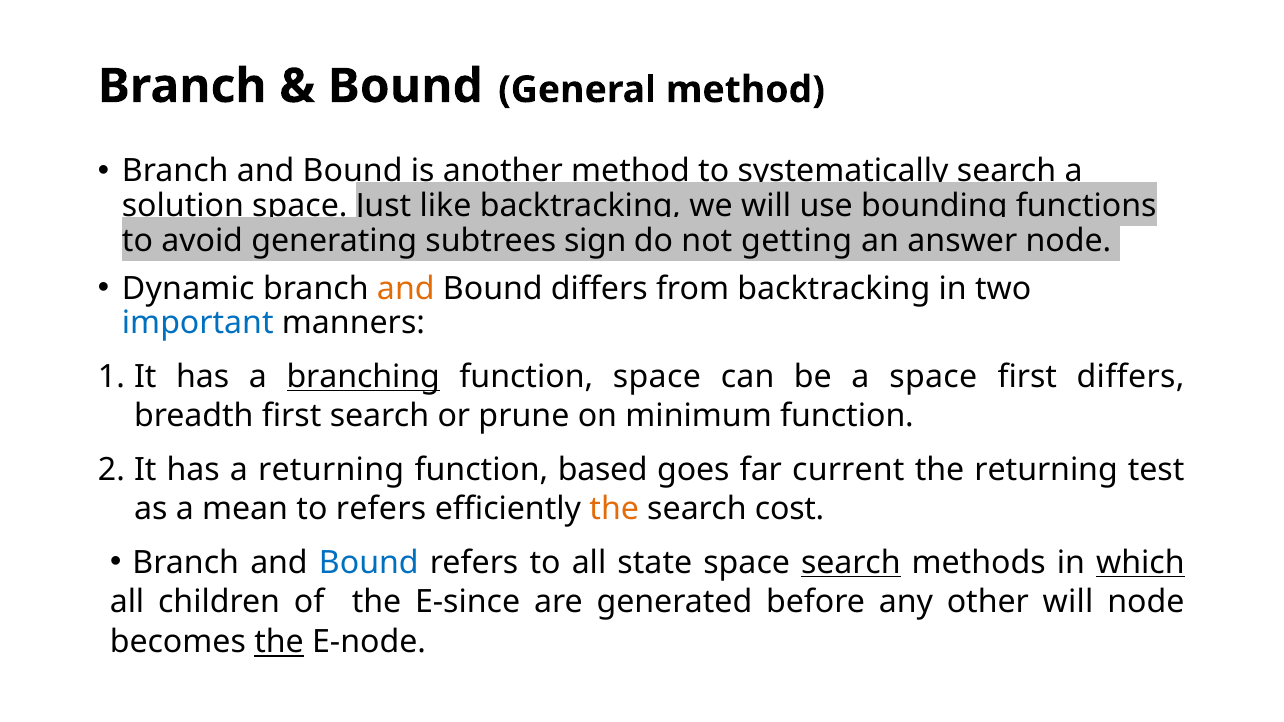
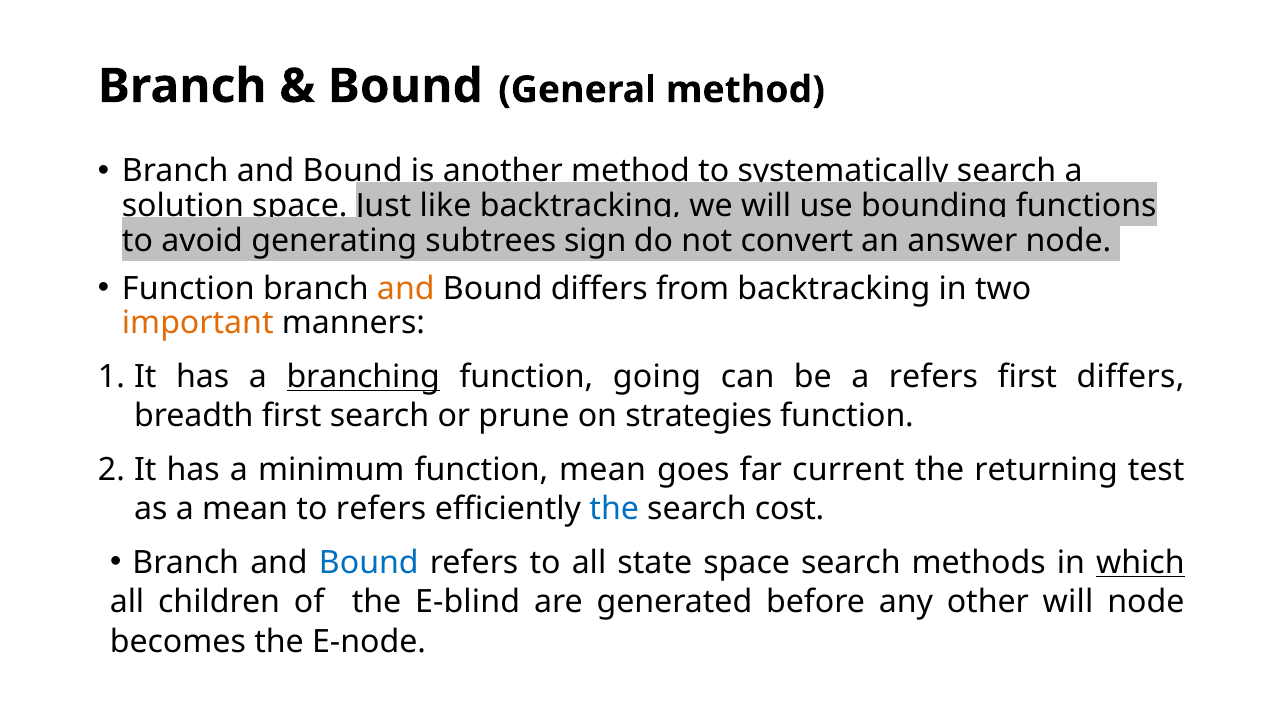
getting: getting -> convert (797, 241)
Dynamic: Dynamic -> Function (188, 289)
important colour: blue -> orange (198, 323)
function space: space -> going (657, 377)
a space: space -> refers (933, 377)
minimum: minimum -> strategies (699, 416)
a returning: returning -> minimum (331, 470)
function based: based -> mean (603, 470)
the colour: orange -> blue (614, 510)
search underline: present -> none (851, 563)
E-since: E-since -> E-blind (468, 603)
the underline: present -> none (279, 642)
